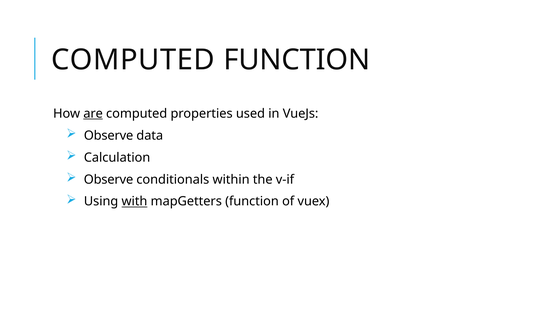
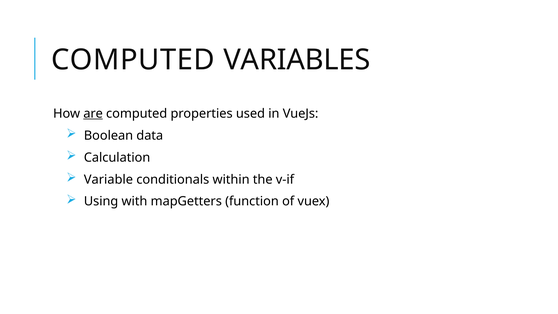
COMPUTED FUNCTION: FUNCTION -> VARIABLES (297, 60)
Observe: Observe -> Boolean (108, 135)
Observe: Observe -> Variable (108, 179)
with underline: present -> none (134, 201)
